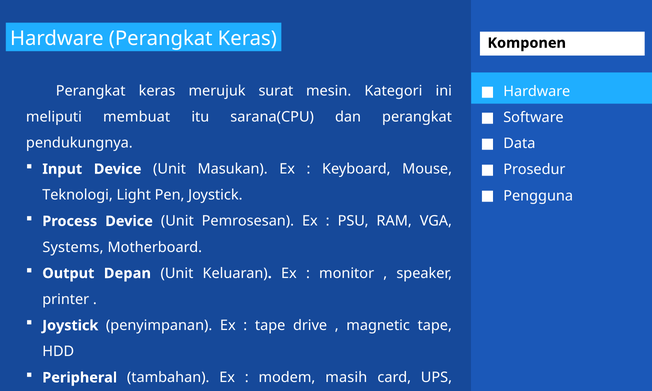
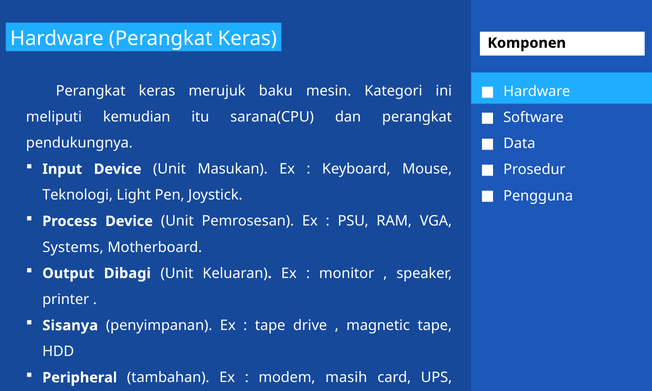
surat: surat -> baku (276, 91)
membuat: membuat -> kemudian (137, 117)
Depan: Depan -> Dibagi (127, 273)
Joystick: Joystick -> Sisanya (70, 326)
